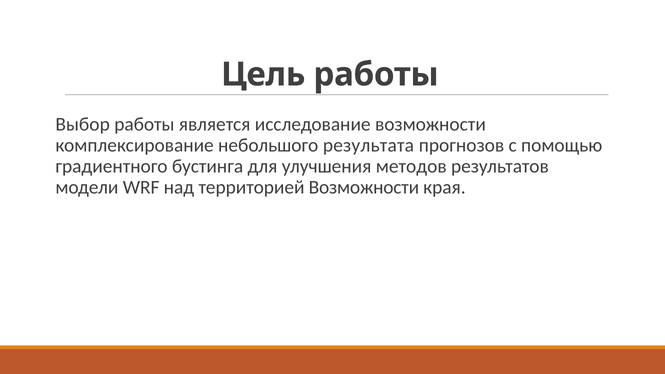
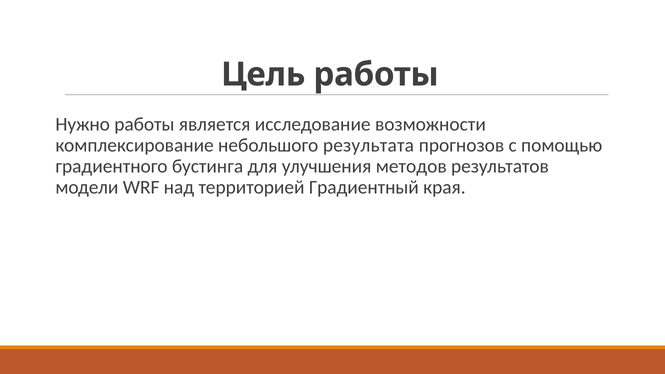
Выбор: Выбор -> Нужно (83, 124)
территорией Возможности: Возможности -> Градиентный (364, 187)
